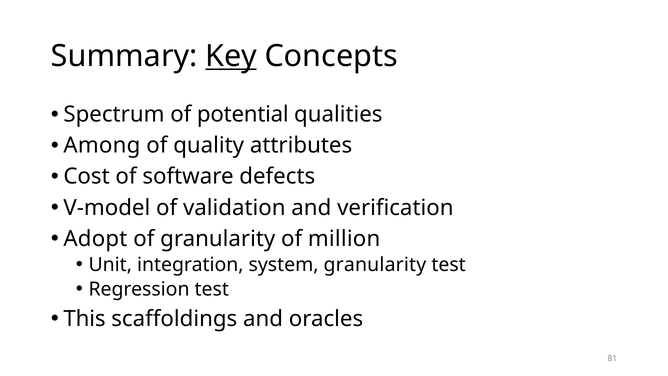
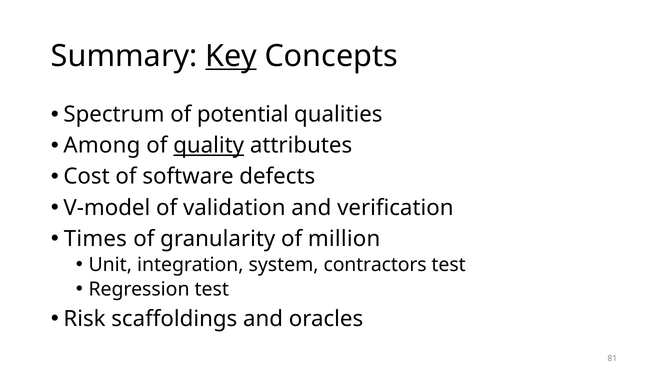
quality underline: none -> present (209, 145)
Adopt: Adopt -> Times (95, 239)
system granularity: granularity -> contractors (375, 265)
This: This -> Risk (84, 319)
